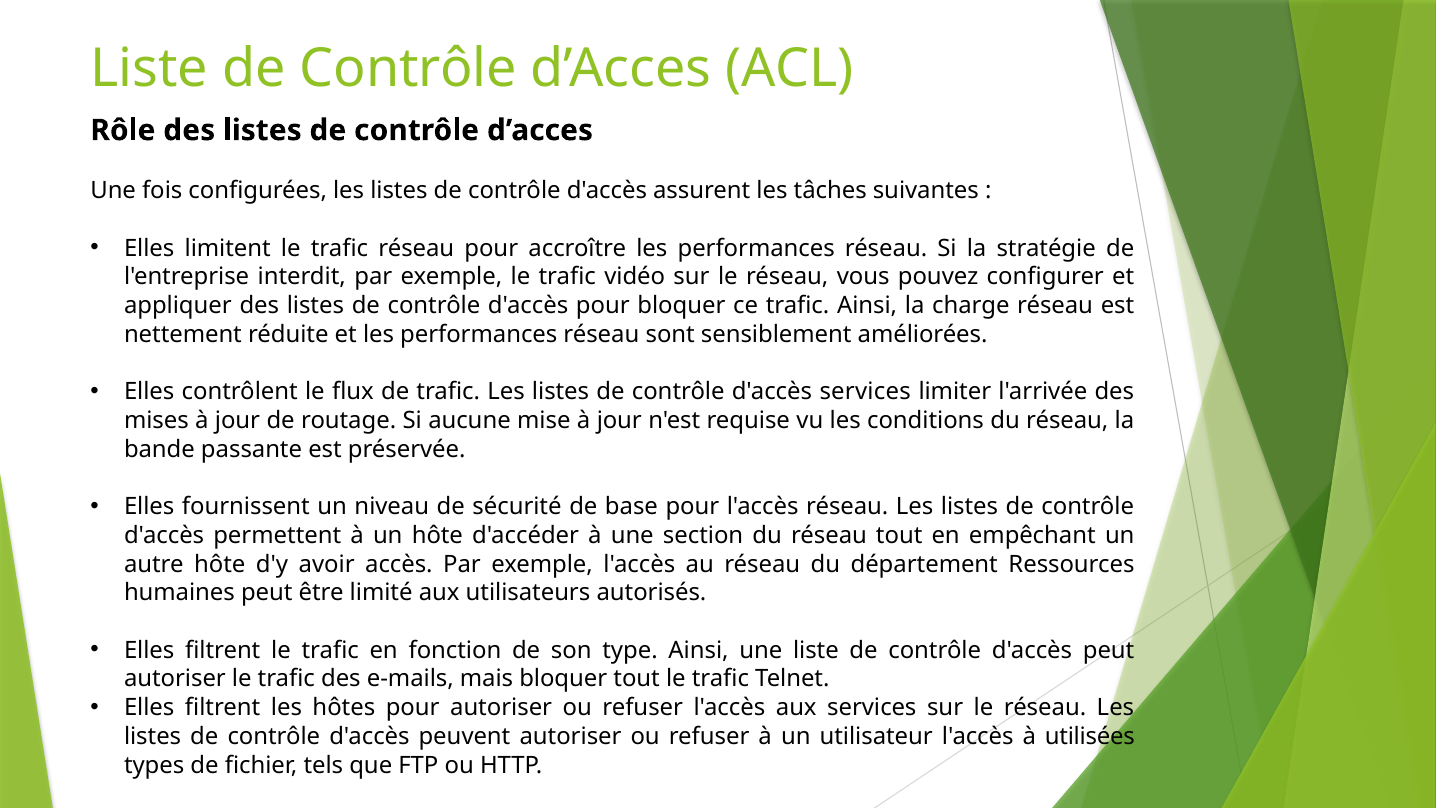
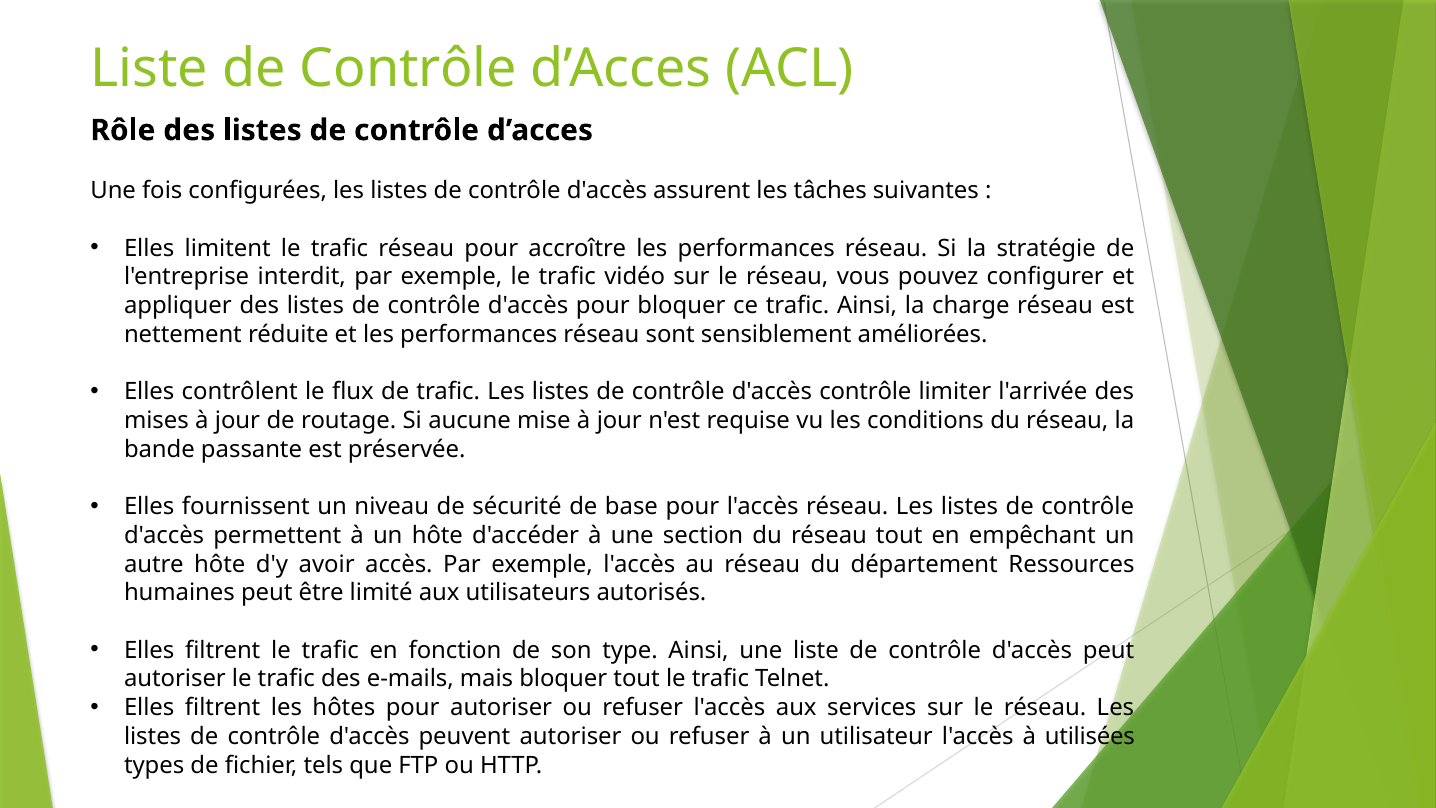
d'accès services: services -> contrôle (865, 392)
